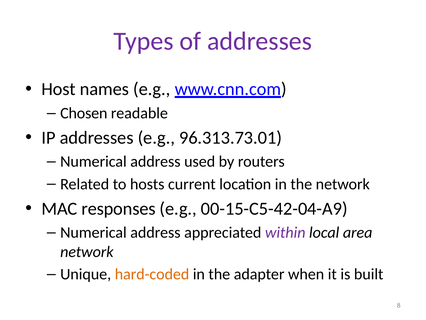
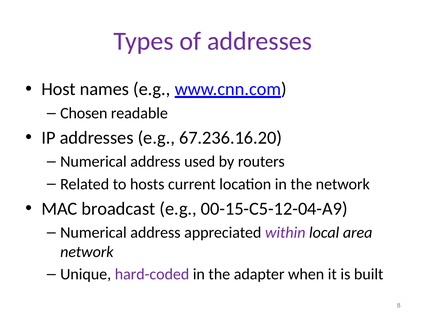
96.313.73.01: 96.313.73.01 -> 67.236.16.20 (231, 138)
responses: responses -> broadcast (118, 208)
00-15-C5-42-04-A9: 00-15-C5-42-04-A9 -> 00-15-C5-12-04-A9 (274, 208)
hard-coded colour: orange -> purple (152, 274)
